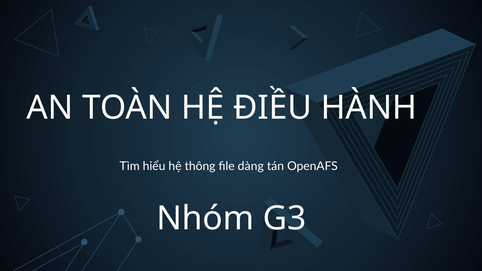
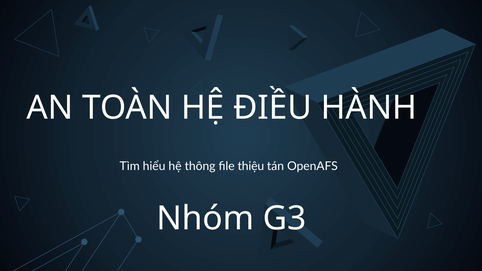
dàng: dàng -> thiệu (251, 166)
